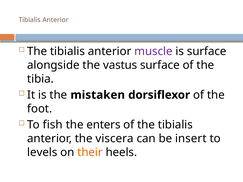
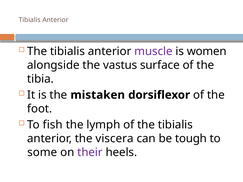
is surface: surface -> women (207, 51)
enters: enters -> lymph (103, 125)
insert: insert -> tough (191, 139)
levels: levels -> some (42, 153)
their colour: orange -> purple (90, 153)
